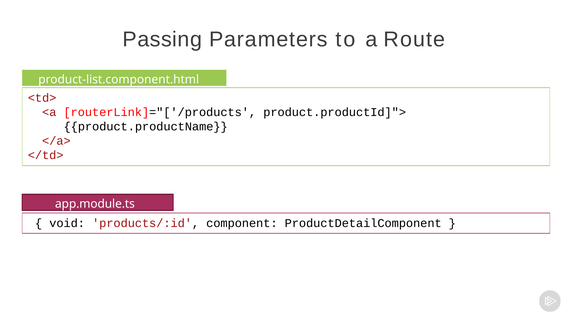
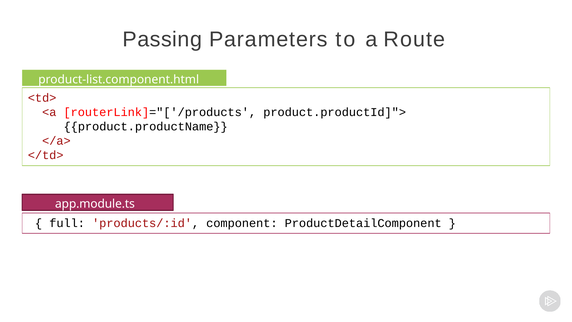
void: void -> full (67, 223)
